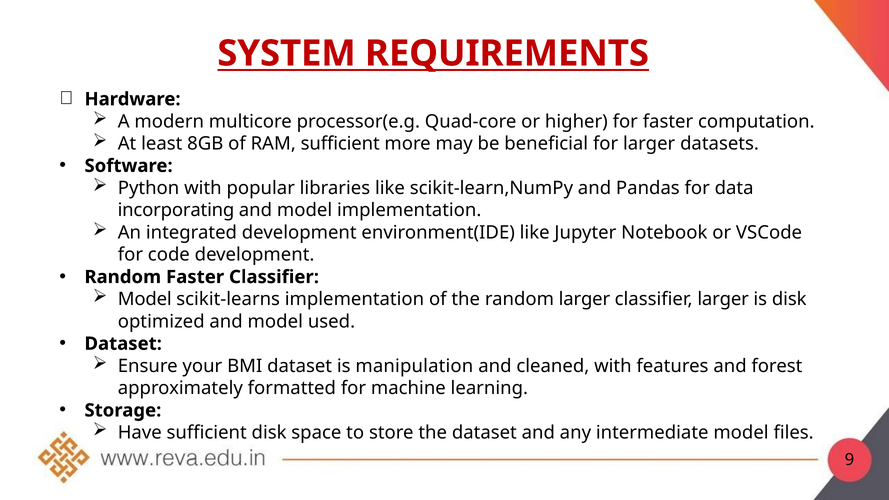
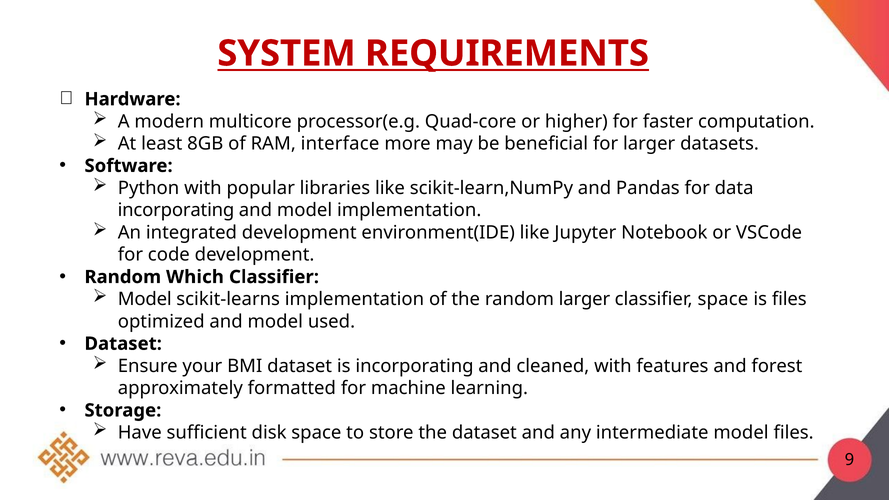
RAM sufficient: sufficient -> interface (340, 144)
Random Faster: Faster -> Which (195, 277)
classifier larger: larger -> space (723, 299)
is disk: disk -> files (789, 299)
is manipulation: manipulation -> incorporating (414, 366)
